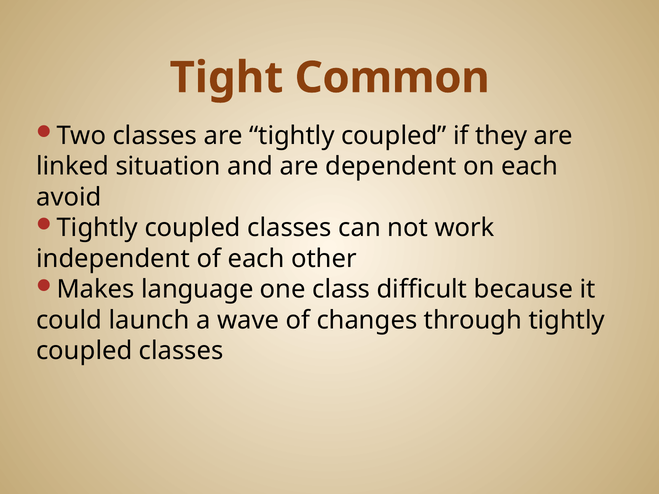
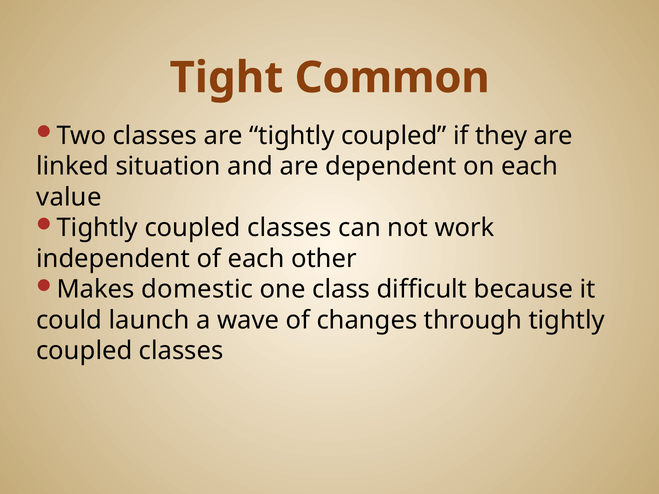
avoid: avoid -> value (69, 197)
language: language -> domestic (197, 290)
